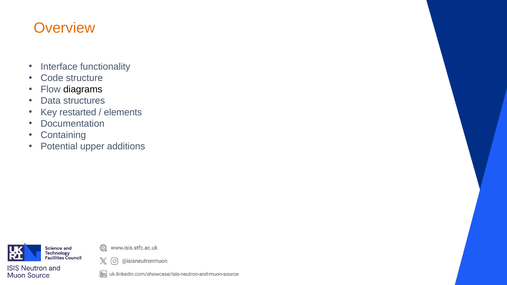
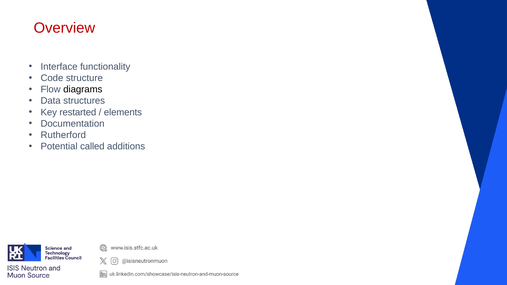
Overview colour: orange -> red (64, 28)
Containing: Containing -> Rutherford (63, 135)
upper: upper -> called (92, 147)
